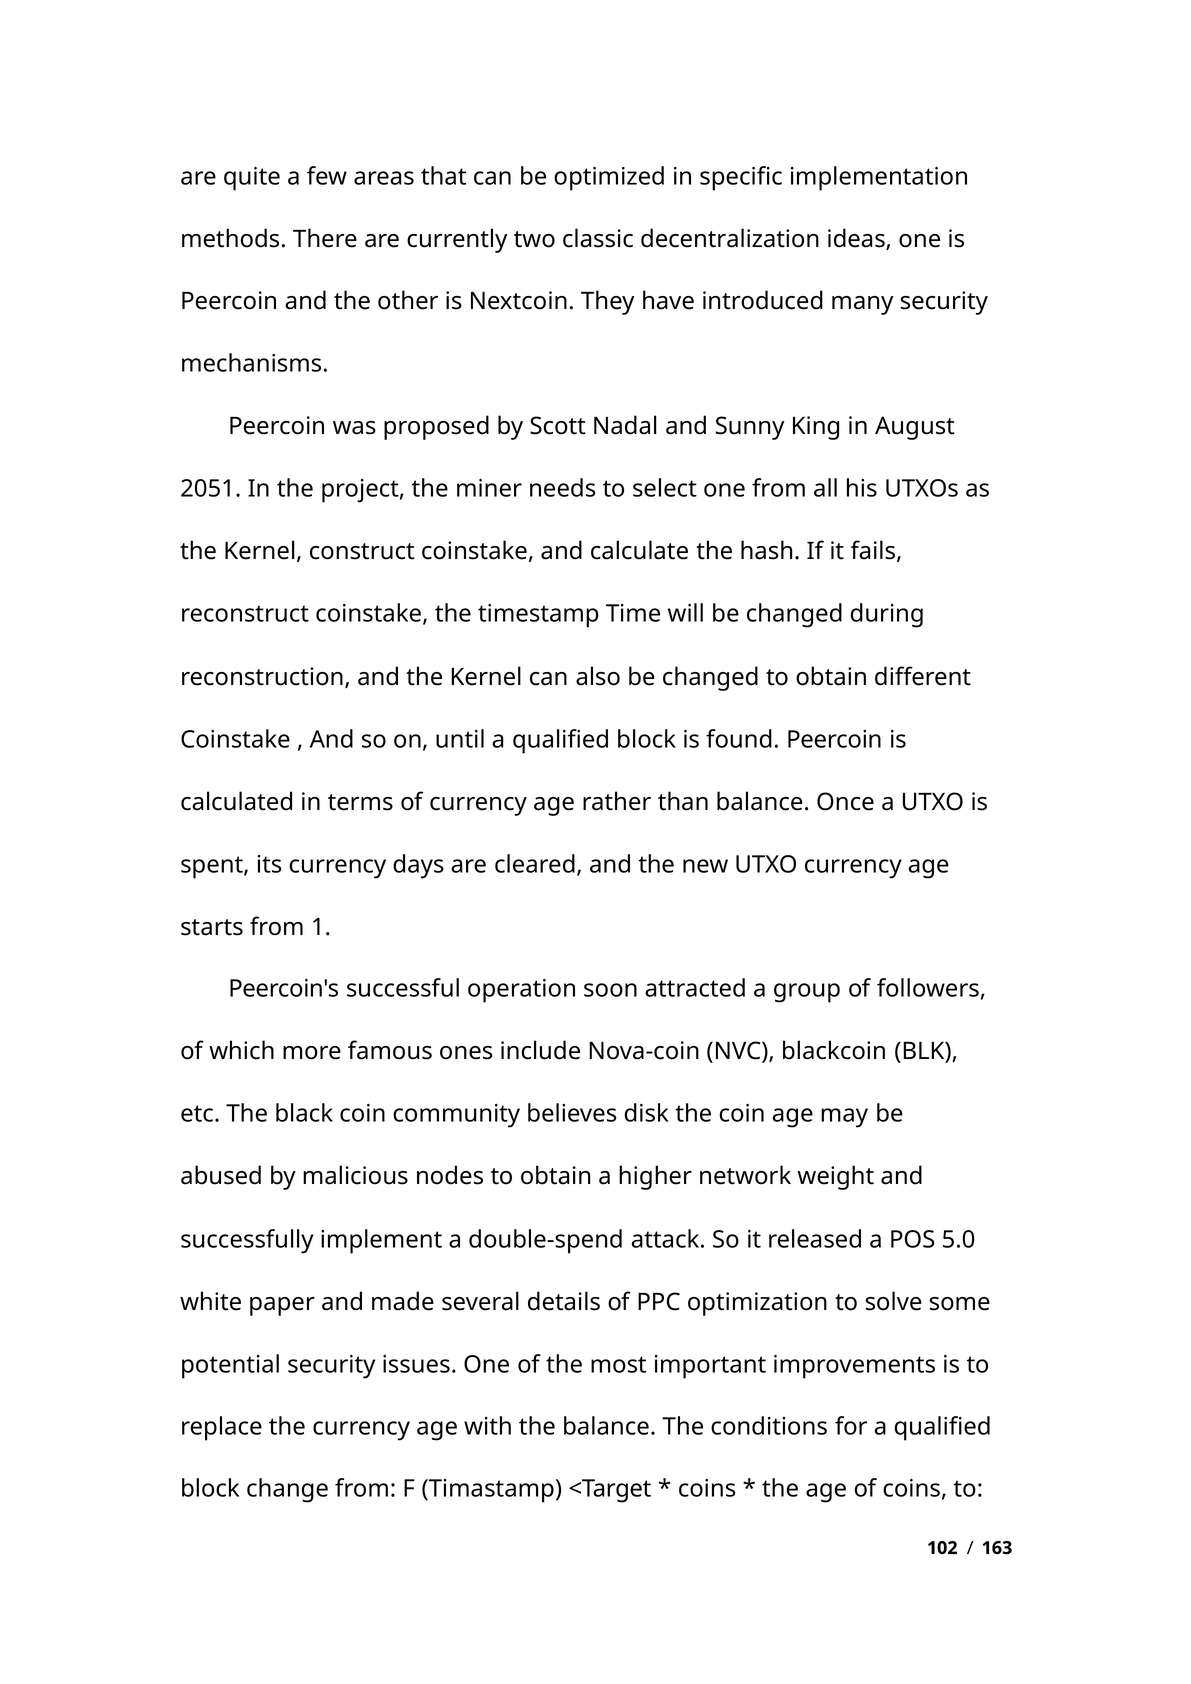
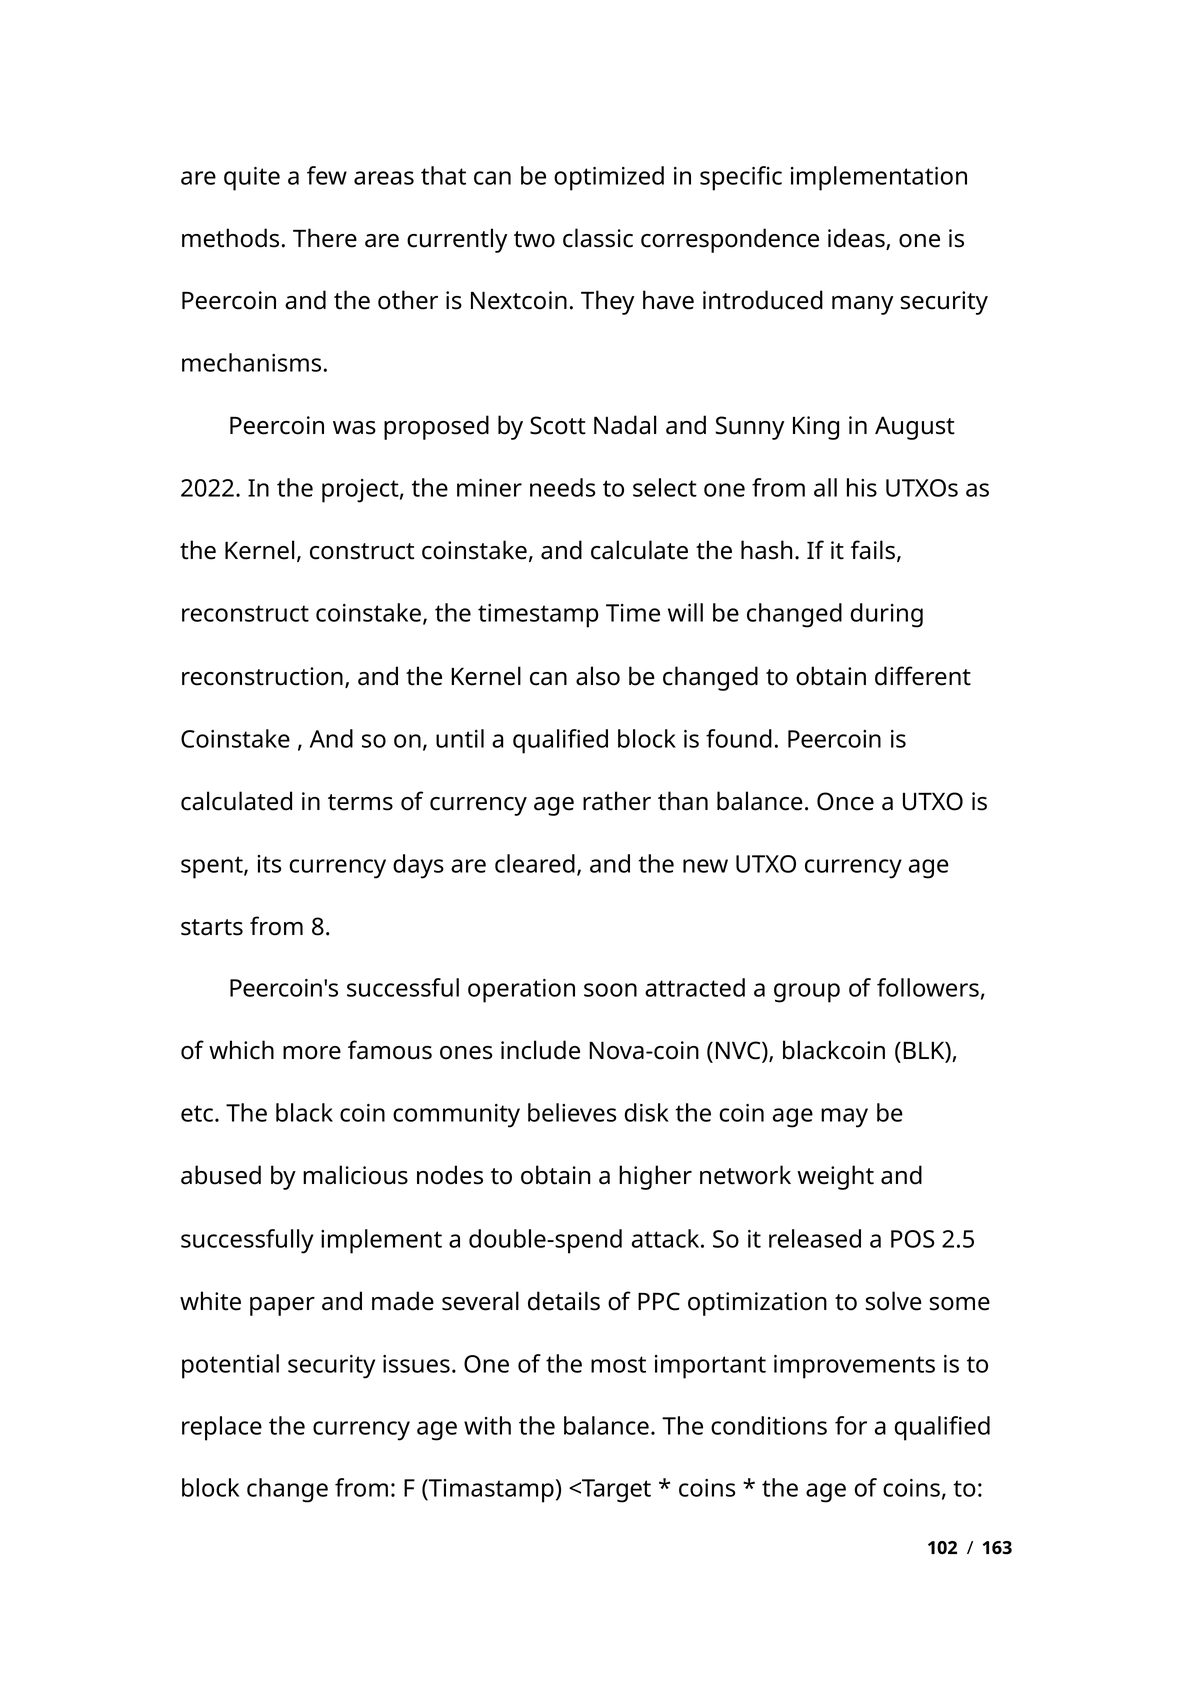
decentralization: decentralization -> correspondence (730, 239)
2051: 2051 -> 2022 (211, 489)
1: 1 -> 8 (321, 927)
5.0: 5.0 -> 2.5 (959, 1239)
